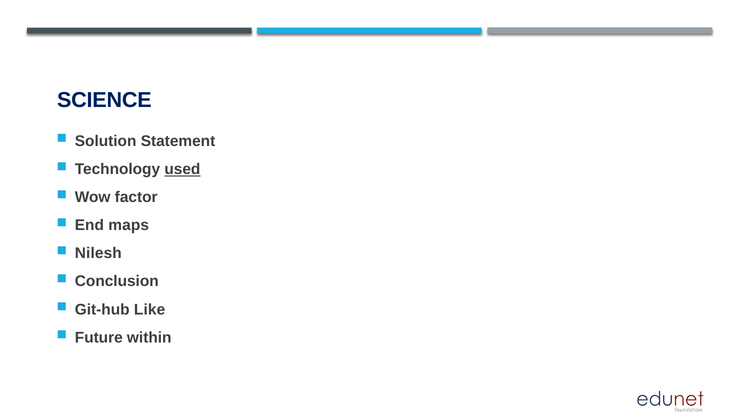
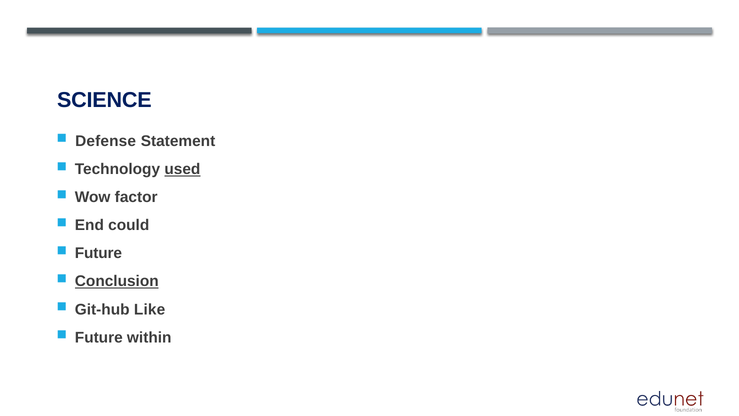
Solution: Solution -> Defense (106, 141)
maps: maps -> could (129, 225)
Nilesh: Nilesh -> Future (98, 253)
Conclusion underline: none -> present (117, 281)
